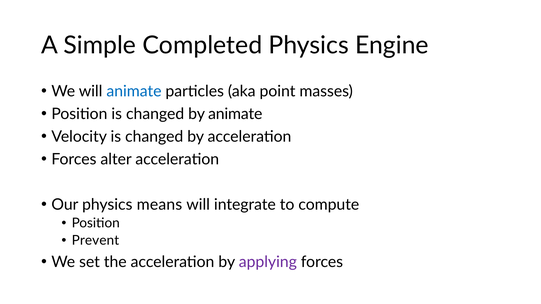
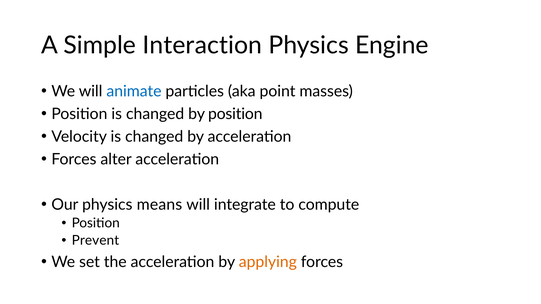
Completed: Completed -> Interaction (202, 45)
by animate: animate -> position (235, 114)
applying colour: purple -> orange (268, 262)
